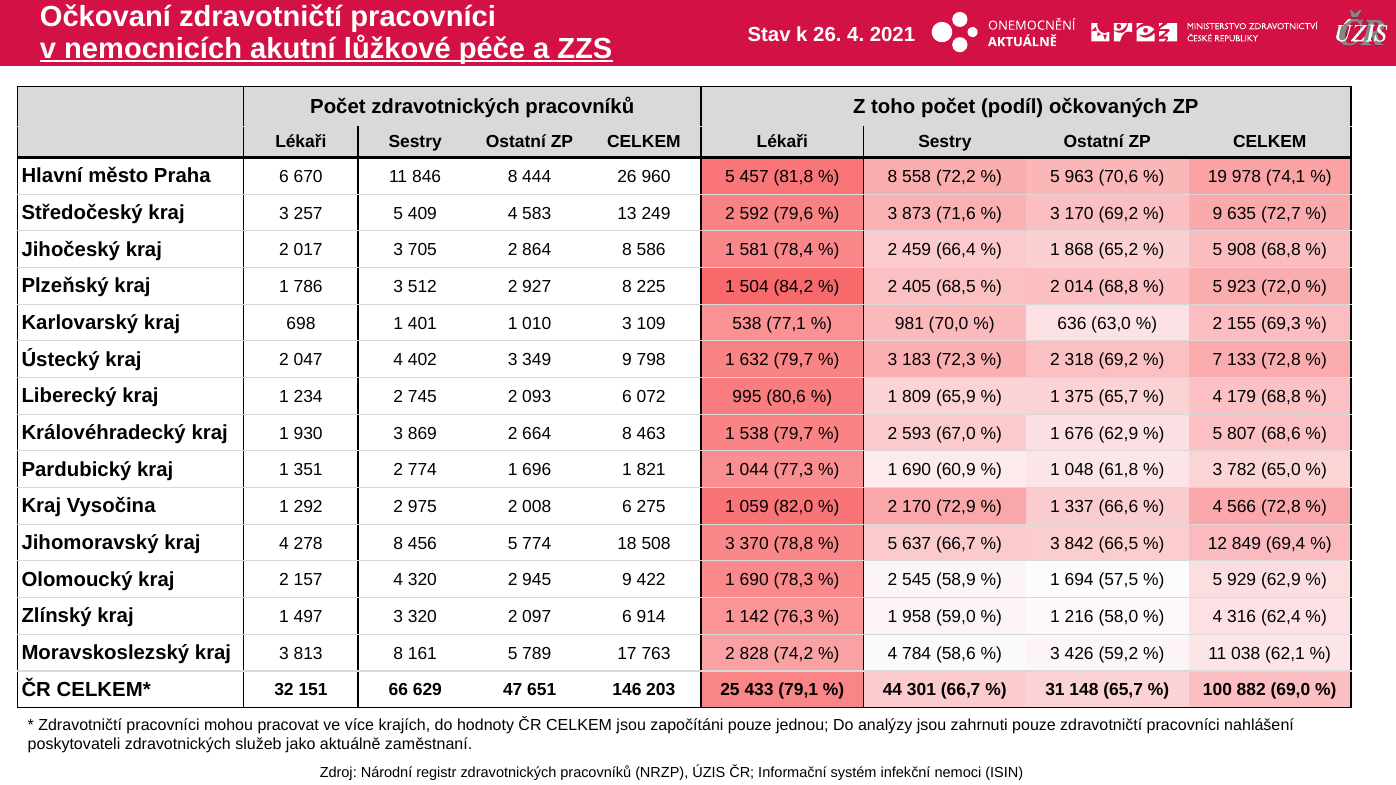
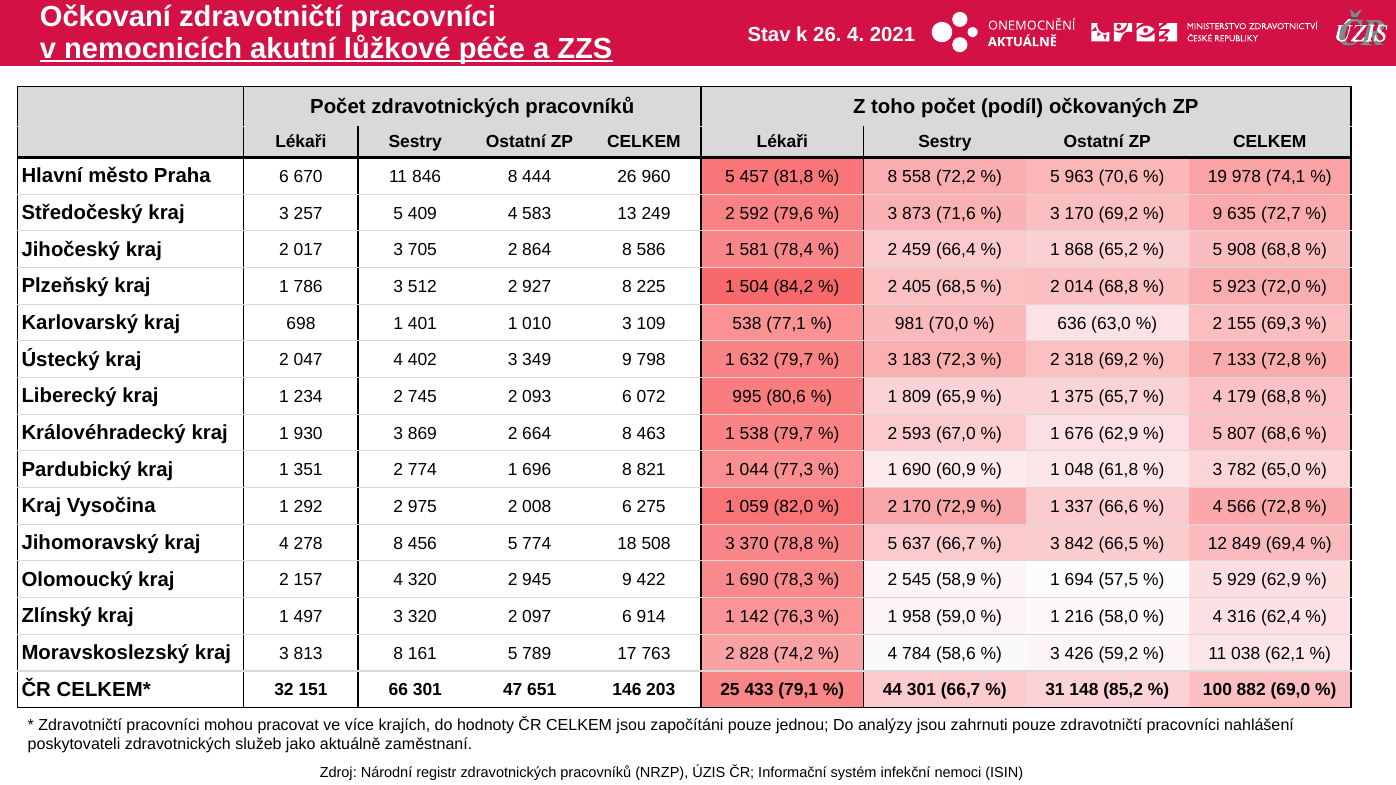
696 1: 1 -> 8 (627, 470)
66 629: 629 -> 301 (427, 690)
148 65,7: 65,7 -> 85,2 (1123, 690)
